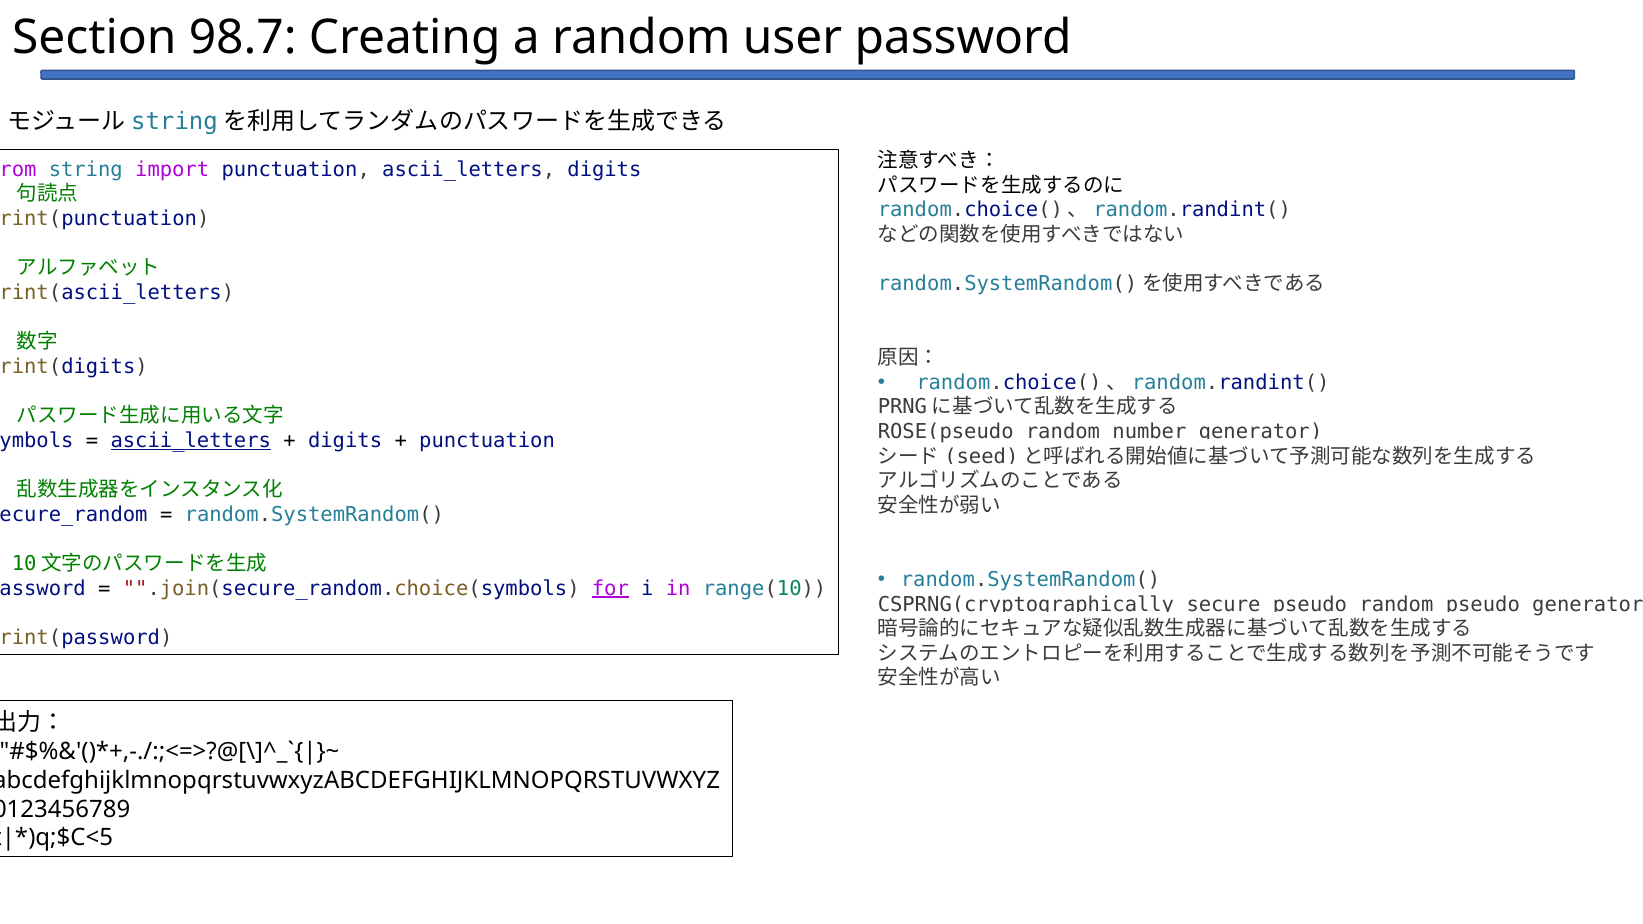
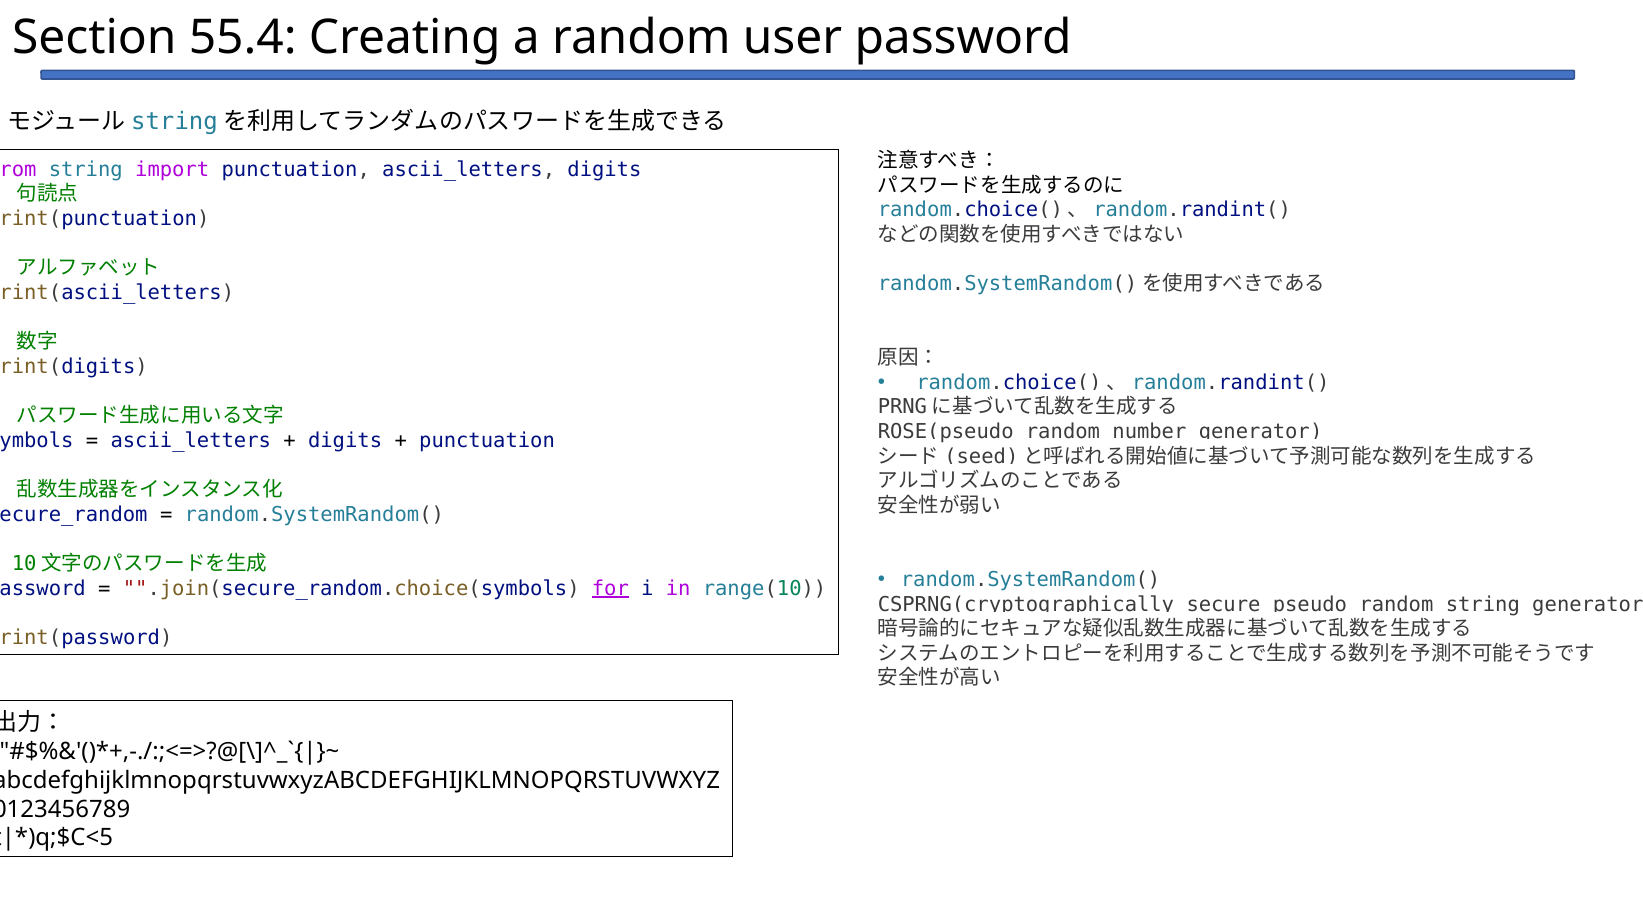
98.7: 98.7 -> 55.4 (243, 38)
ascii_letters underline: present -> none (191, 441)
pseudo: pseudo -> string (1483, 604)
